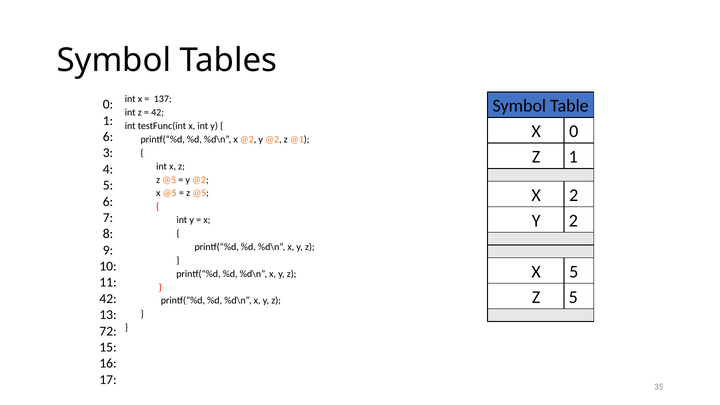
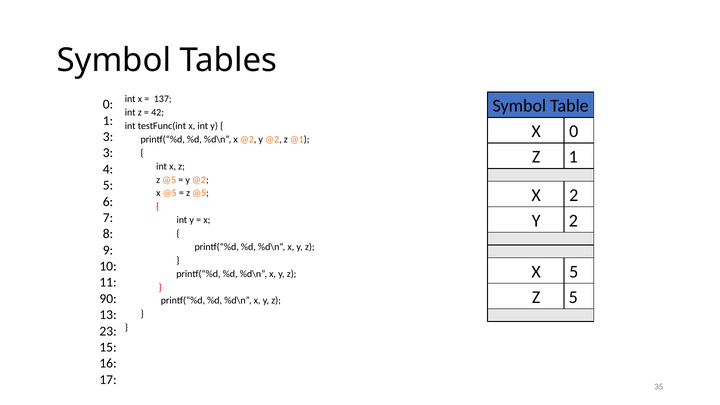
6: 6 -> 3 (108, 137)
42: 42 -> 90 (108, 299)
72: 72 -> 23 (108, 331)
